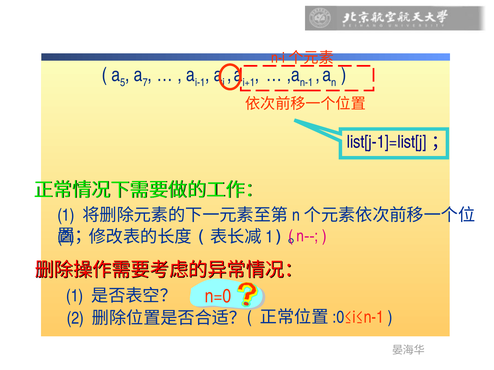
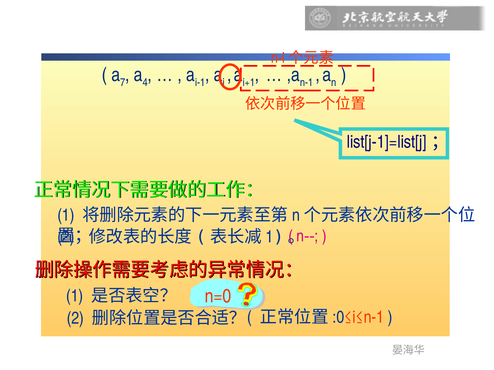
5: 5 -> 7 (123, 82)
7: 7 -> 4 (145, 82)
